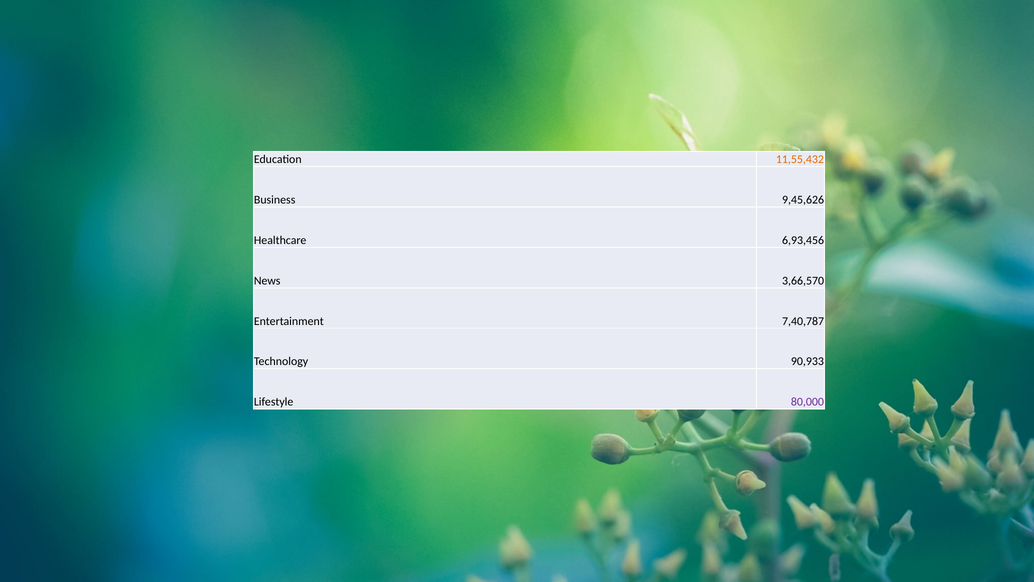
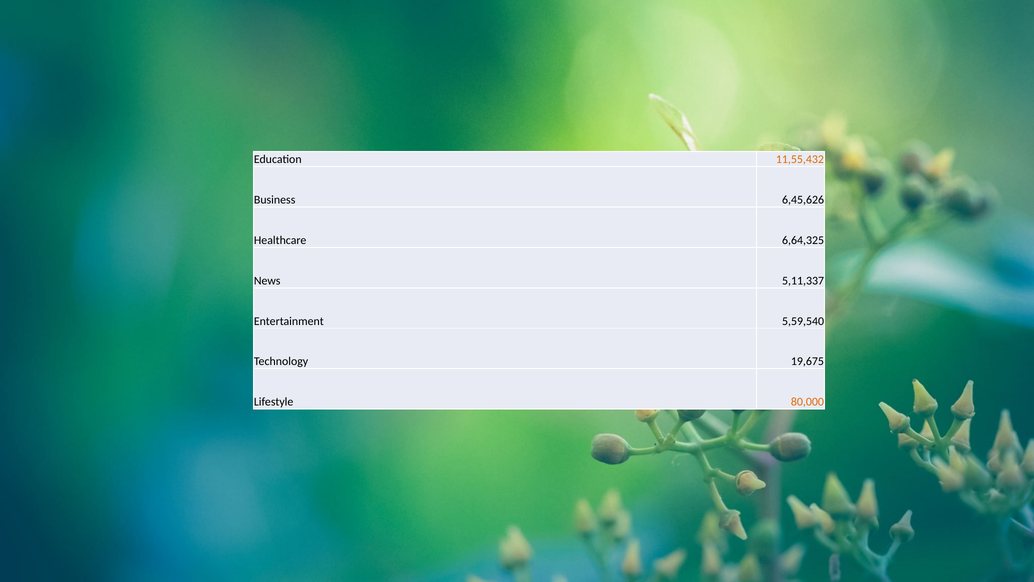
9,45,626: 9,45,626 -> 6,45,626 (803, 200)
6,93,456: 6,93,456 -> 6,64,325 (803, 240)
3,66,570: 3,66,570 -> 5,11,337 (803, 280)
7,40,787: 7,40,787 -> 5,59,540 (803, 321)
90,933: 90,933 -> 19,675 (807, 361)
80,000 colour: purple -> orange (807, 402)
